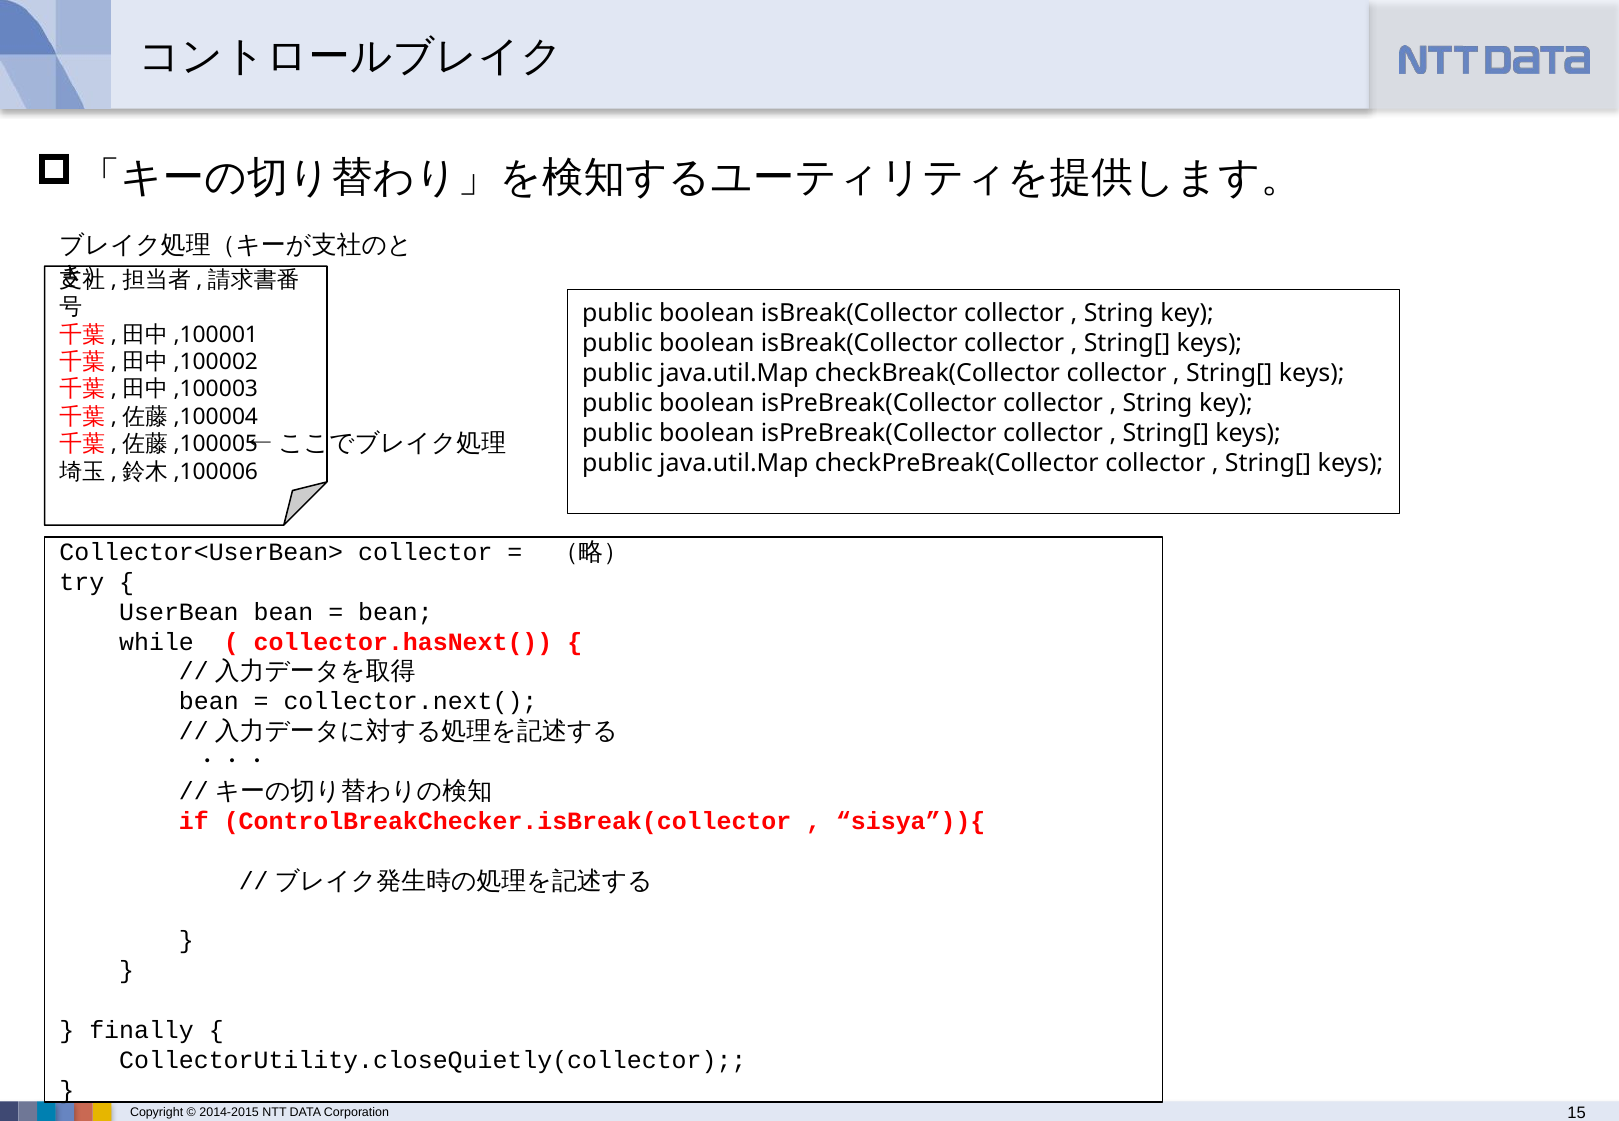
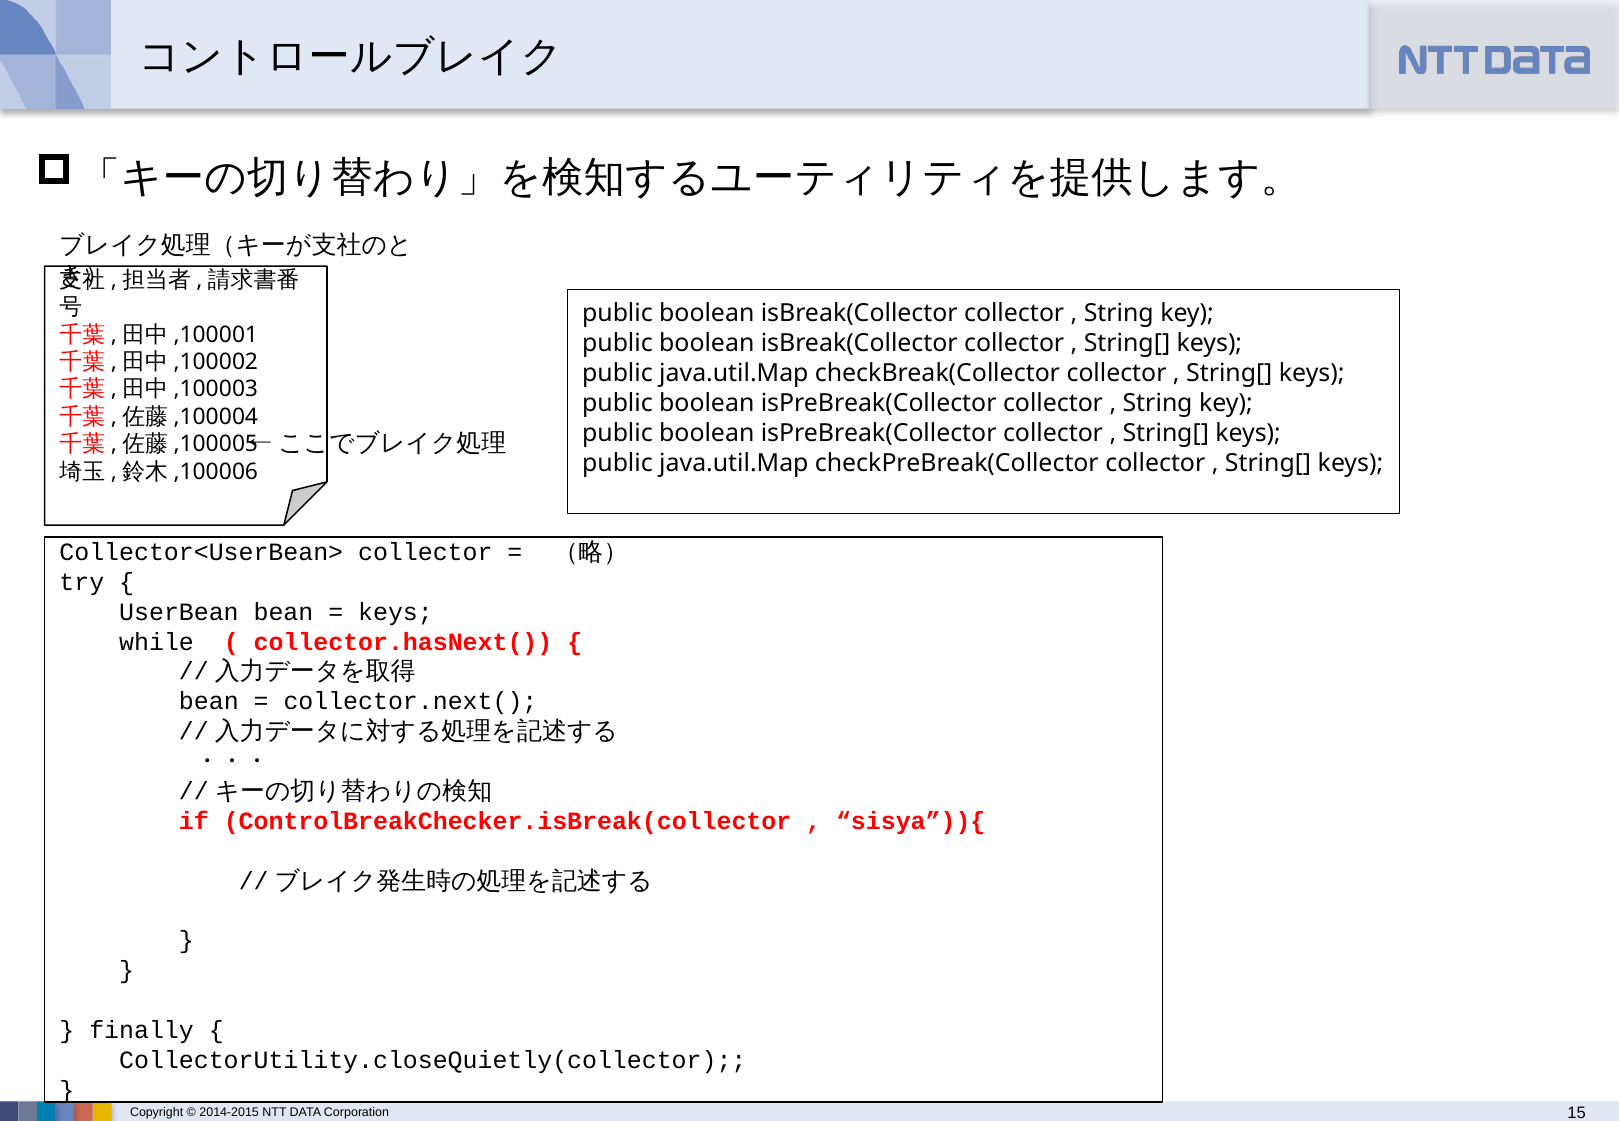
bean: bean -> keys (395, 612)
